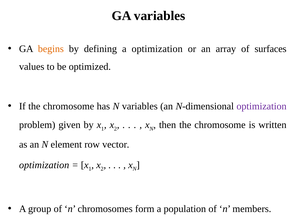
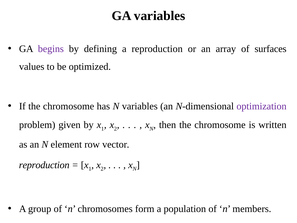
begins colour: orange -> purple (51, 49)
a optimization: optimization -> reproduction (157, 49)
optimization: optimization -> reproduction (44, 165)
